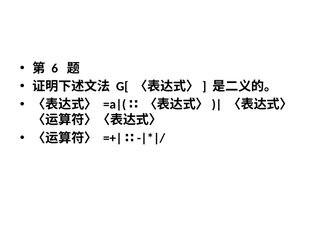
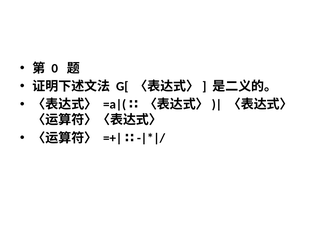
6: 6 -> 0 (55, 69)
